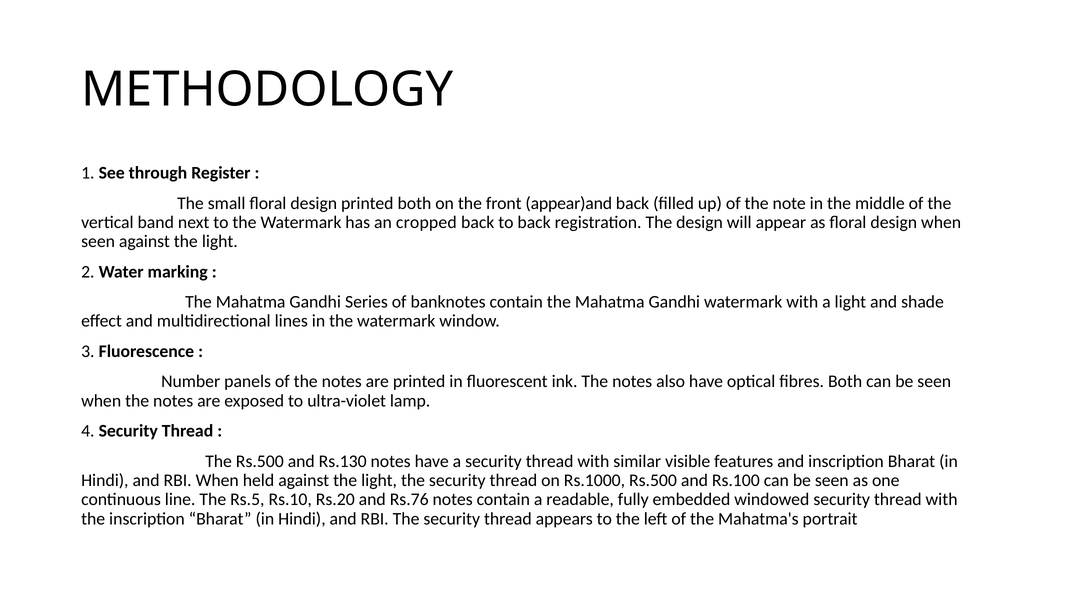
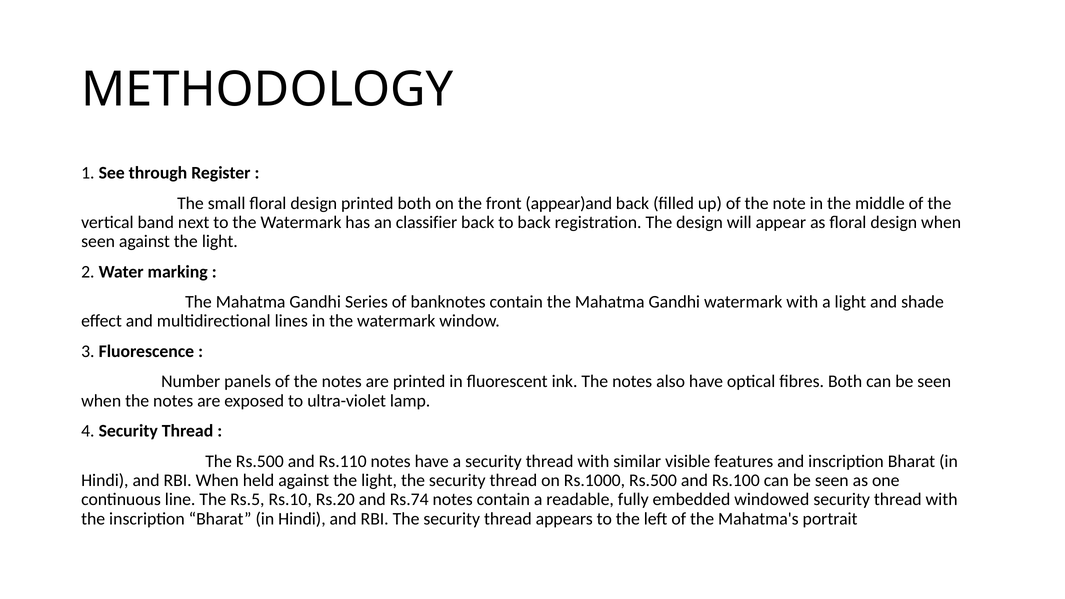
cropped: cropped -> classifier (427, 222)
Rs.130: Rs.130 -> Rs.110 (343, 461)
Rs.76: Rs.76 -> Rs.74 (409, 500)
